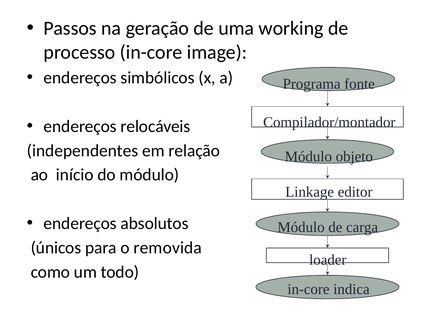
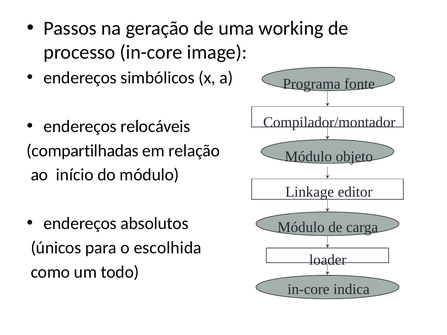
independentes: independentes -> compartilhadas (83, 151)
removida: removida -> escolhida (168, 248)
